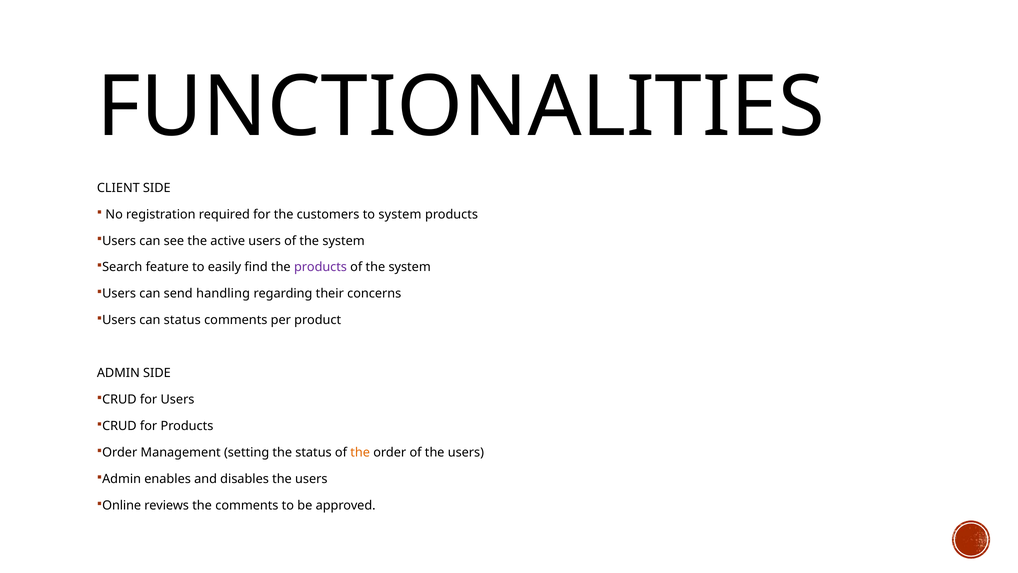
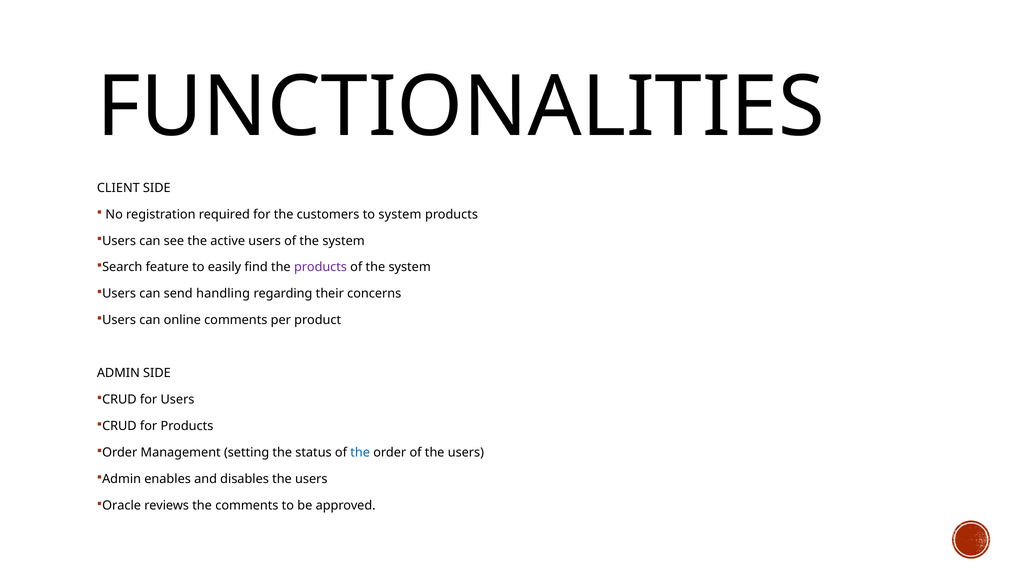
can status: status -> online (182, 320)
the colour: orange -> blue (360, 452)
Online: Online -> Oracle (122, 505)
